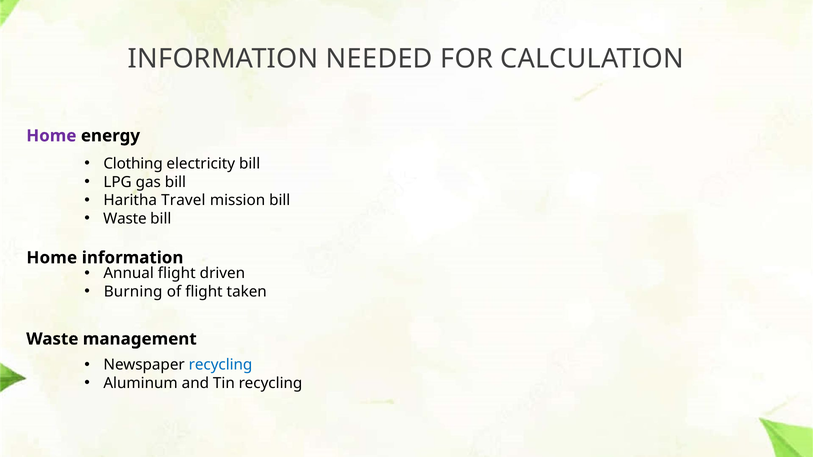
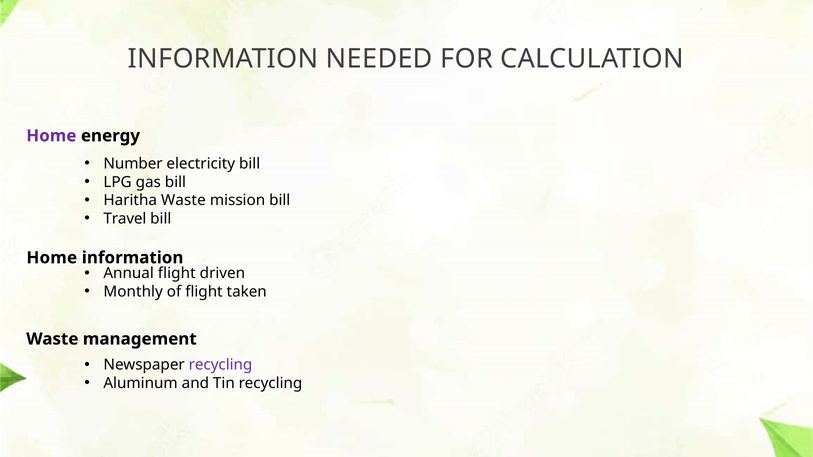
Clothing: Clothing -> Number (133, 164)
Haritha Travel: Travel -> Waste (183, 200)
Waste: Waste -> Travel (125, 219)
Burning: Burning -> Monthly (133, 292)
recycling colour: blue -> purple (220, 365)
